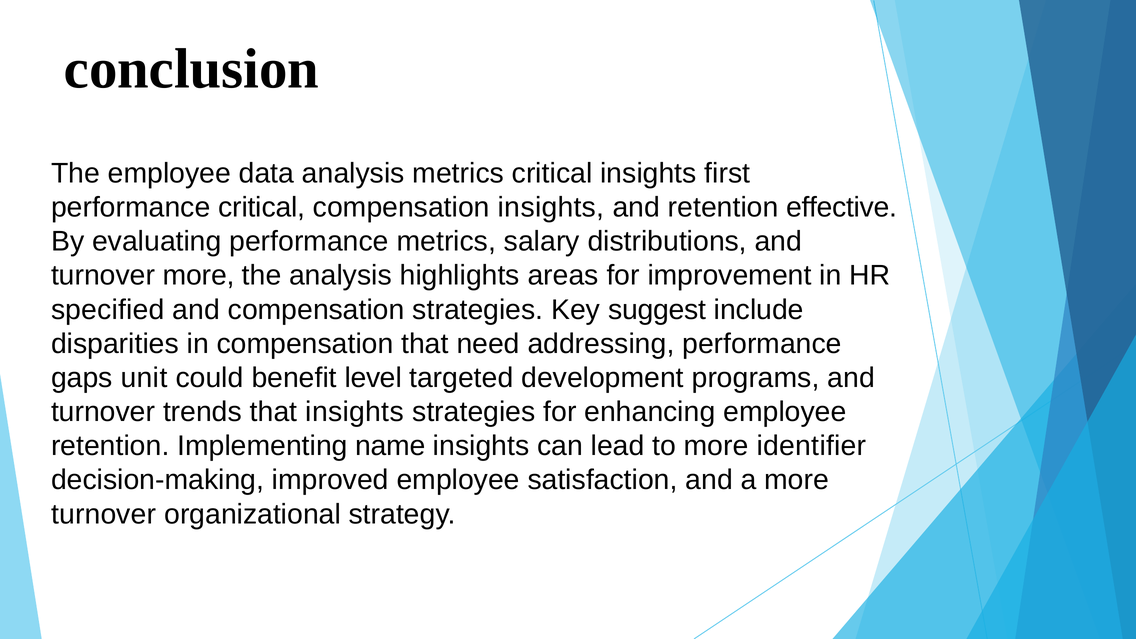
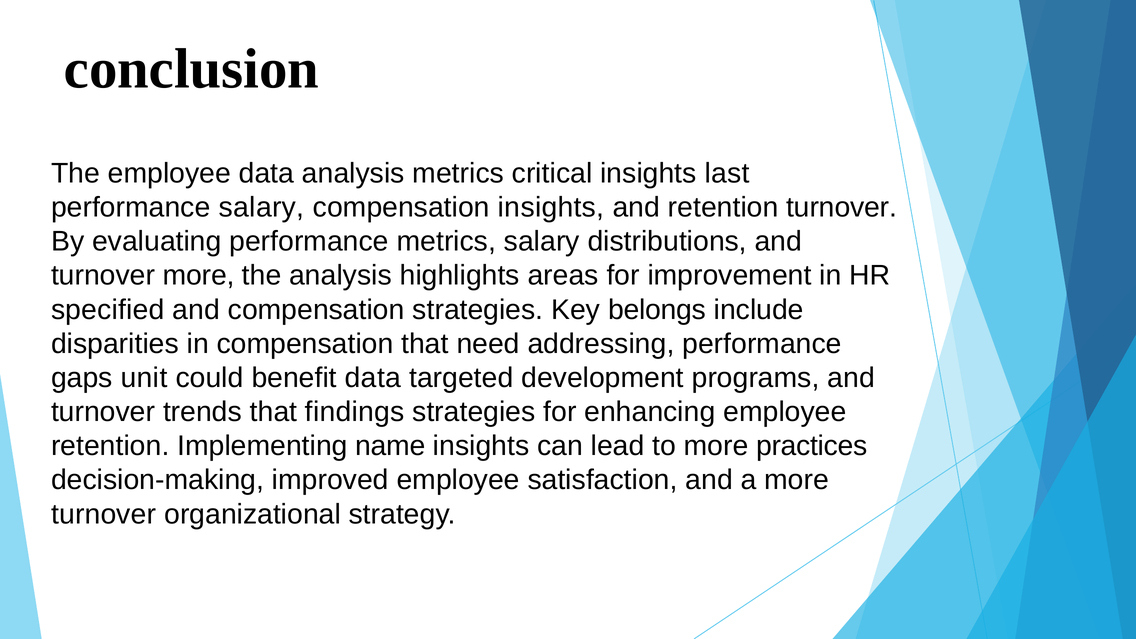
first: first -> last (727, 173)
performance critical: critical -> salary (262, 207)
retention effective: effective -> turnover (842, 207)
suggest: suggest -> belongs (657, 310)
benefit level: level -> data (373, 378)
that insights: insights -> findings (355, 412)
identifier: identifier -> practices (812, 446)
